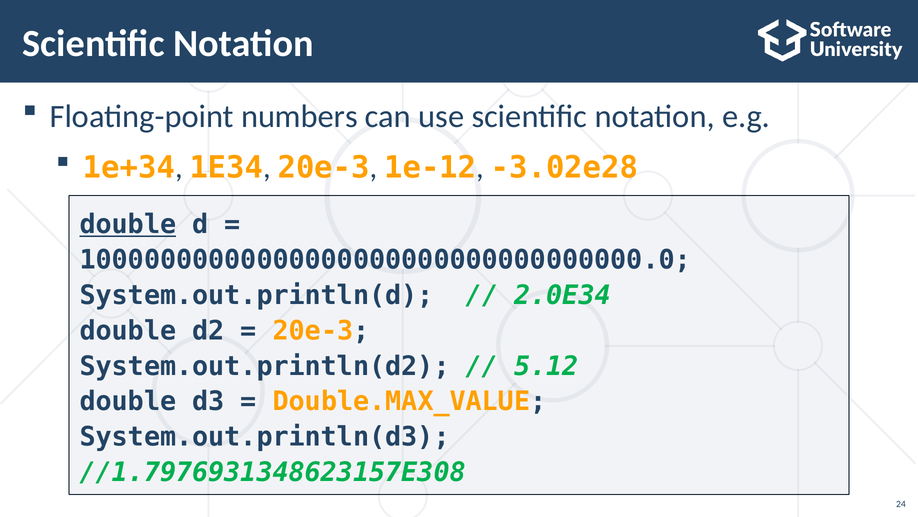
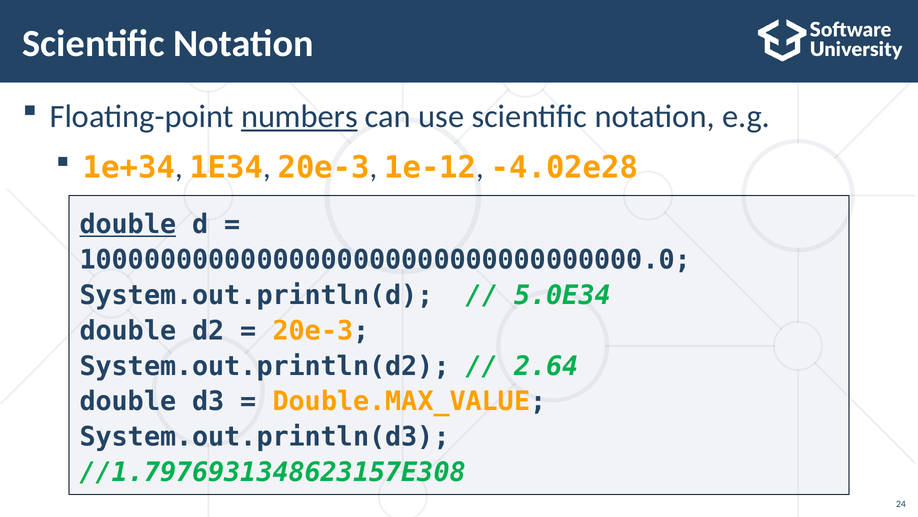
numbers underline: none -> present (299, 116)
-3.02e28: -3.02e28 -> -4.02e28 (564, 168)
2.0E34: 2.0E34 -> 5.0E34 (562, 295)
5.12: 5.12 -> 2.64 (546, 366)
